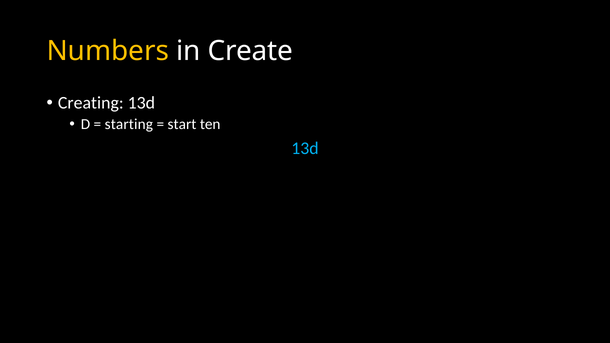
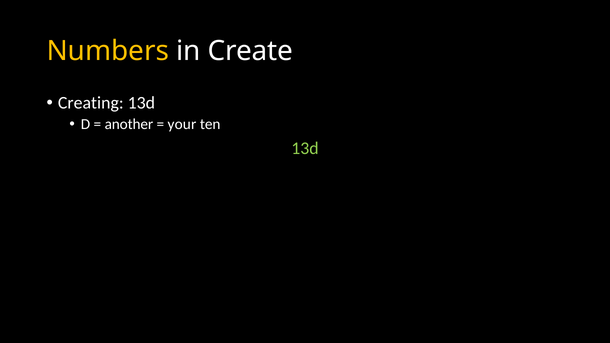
starting: starting -> another (129, 124)
start: start -> your (182, 124)
13d colour: light blue -> light green (305, 148)
